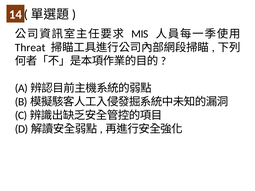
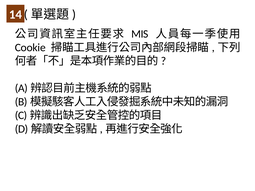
Threat: Threat -> Cookie (30, 48)
